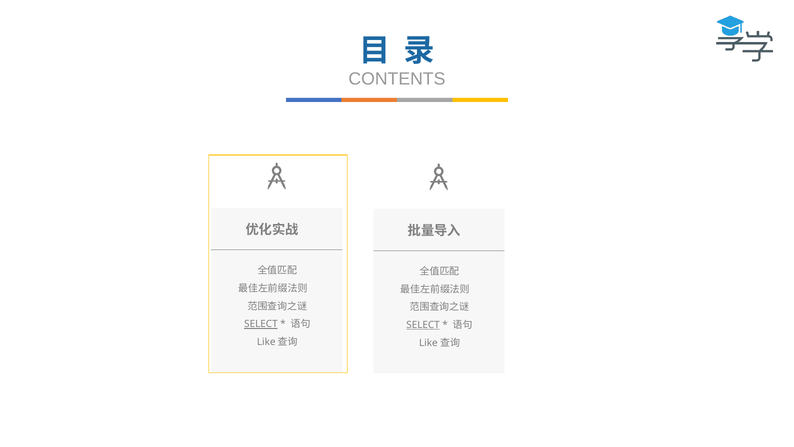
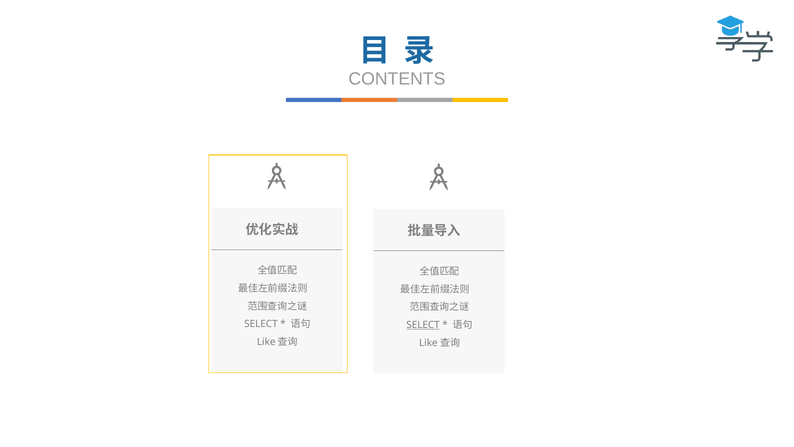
SELECT underline: present -> none (261, 324)
